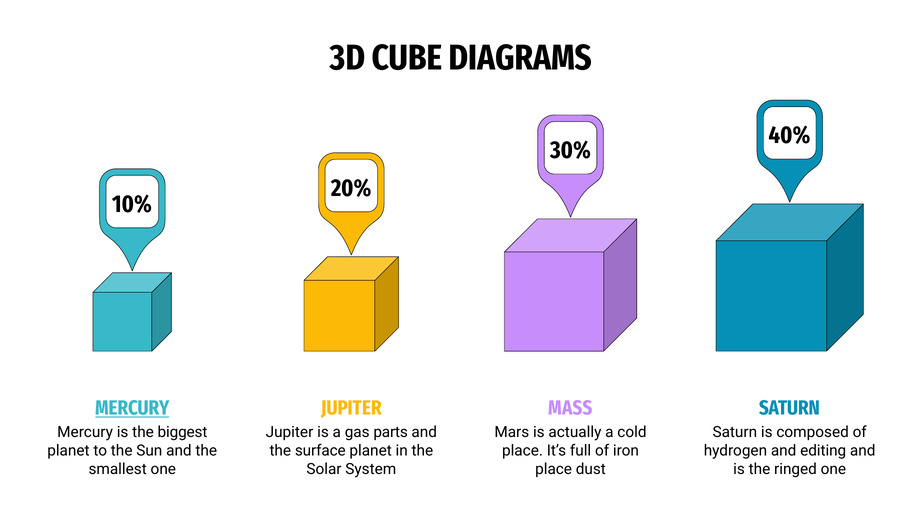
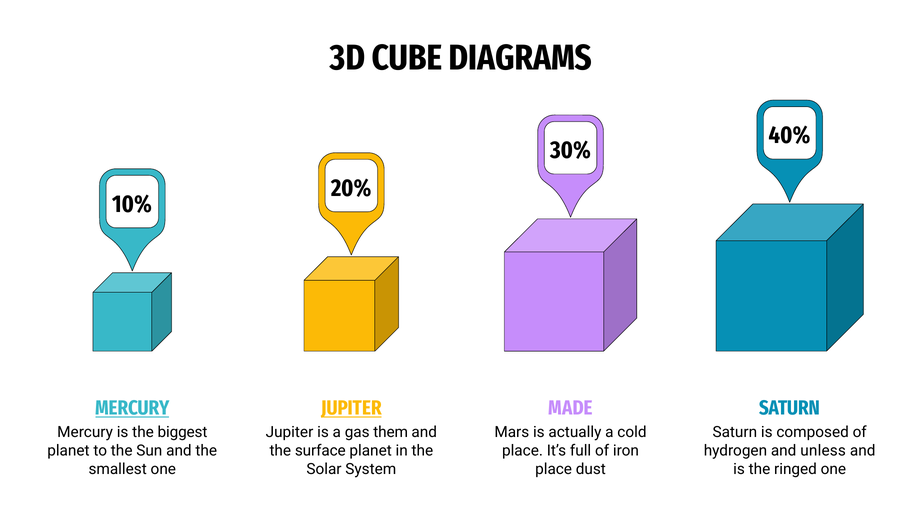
JUPITER underline: none -> present (351, 409)
MASS: MASS -> MADE (571, 409)
parts: parts -> them (391, 433)
editing: editing -> unless (823, 451)
